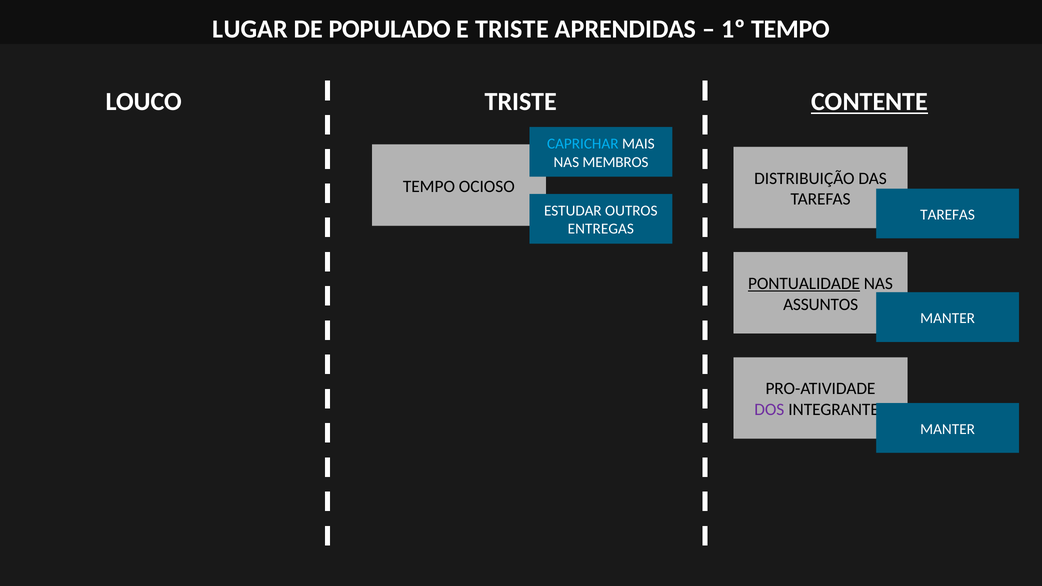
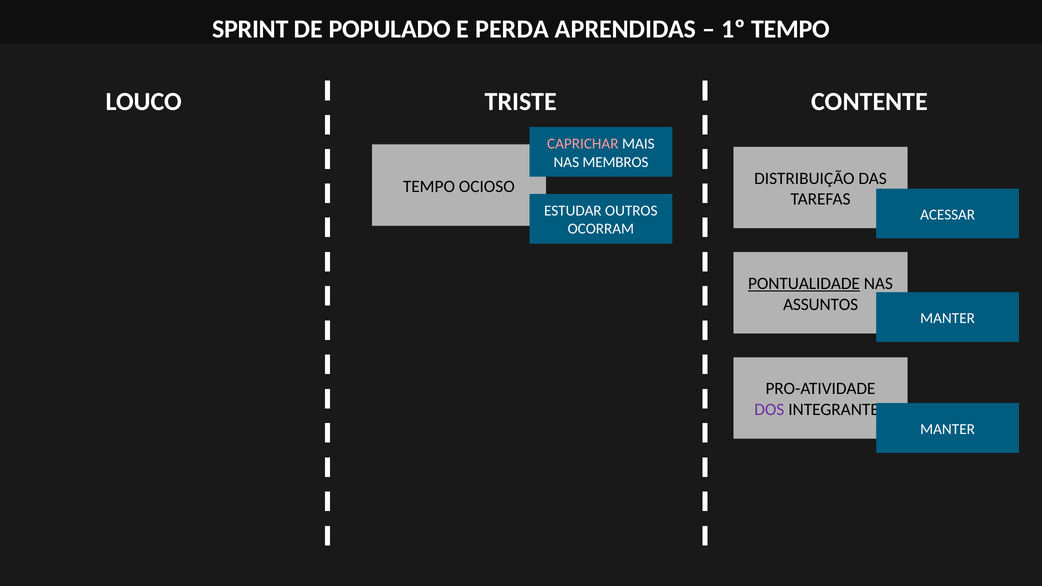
LUGAR: LUGAR -> SPRINT (250, 29)
E TRISTE: TRISTE -> PERDA (512, 29)
CONTENTE underline: present -> none (870, 102)
CAPRICHAR colour: light blue -> pink (583, 144)
TAREFAS: TAREFAS -> ACESSAR (948, 215)
ENTREGAS: ENTREGAS -> OCORRAM (601, 229)
